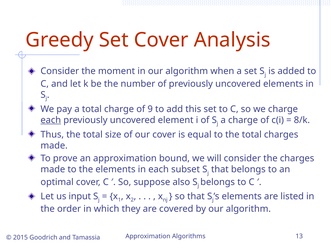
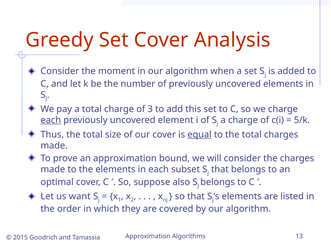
9: 9 -> 3 (150, 109)
8/k: 8/k -> 5/k (302, 120)
equal underline: none -> present (199, 135)
input: input -> want (80, 197)
